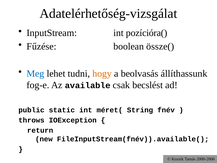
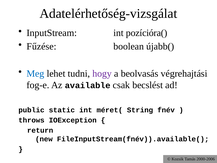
össze(: össze( -> újabb( (160, 46)
hogy colour: orange -> purple (102, 73)
állíthassunk: állíthassunk -> végrehajtási (184, 73)
